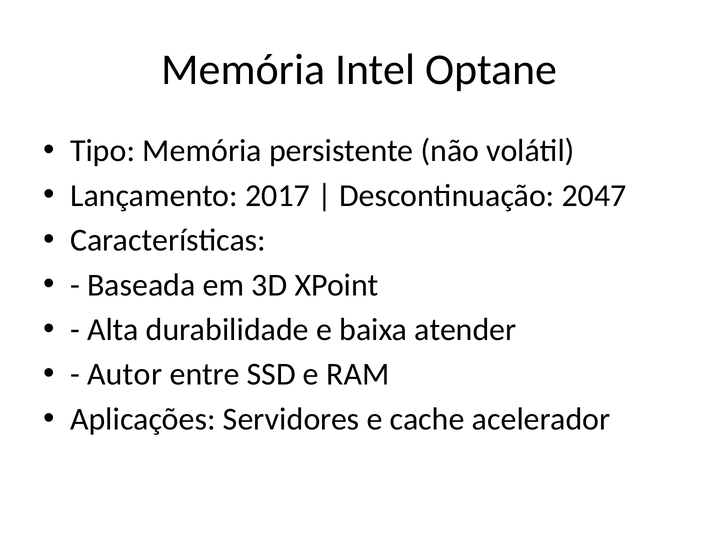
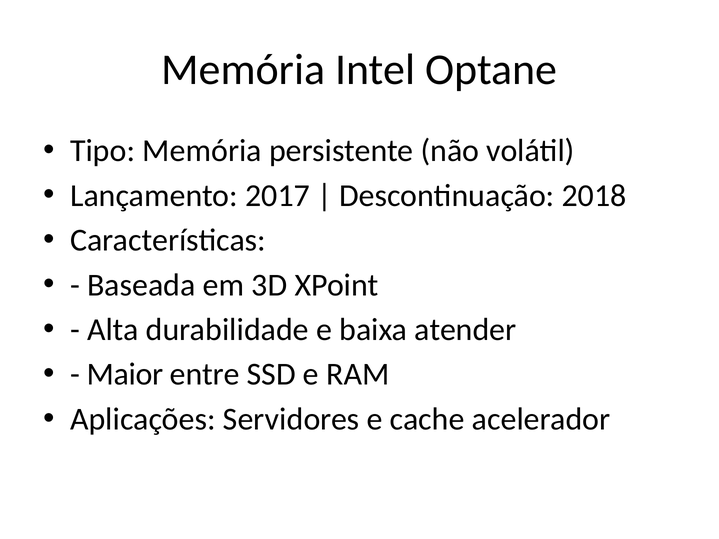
2047: 2047 -> 2018 (594, 196)
Autor: Autor -> Maior (125, 375)
